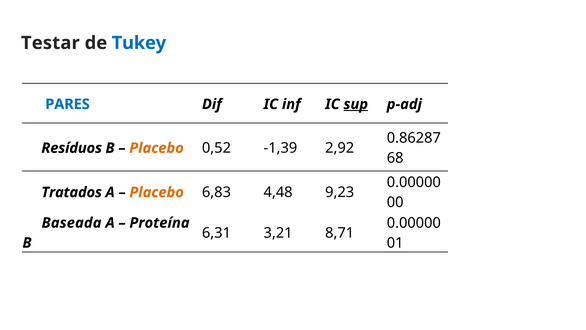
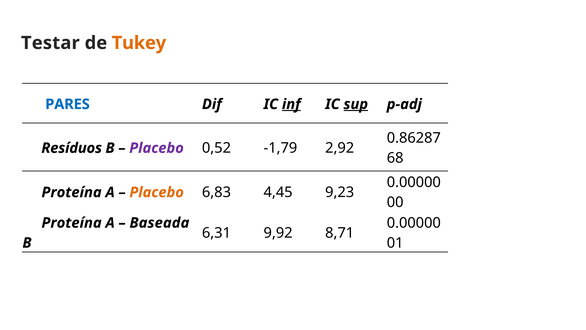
Tukey colour: blue -> orange (139, 43)
inf underline: none -> present (291, 104)
Placebo colour: orange -> purple (157, 148)
-1,39: -1,39 -> -1,79 (280, 148)
Tratados: Tratados -> Proteína (72, 192)
4,48: 4,48 -> 4,45 (278, 192)
Baseada: Baseada -> Proteína (72, 223)
Proteína: Proteína -> Baseada (159, 223)
3,21: 3,21 -> 9,92 (278, 233)
